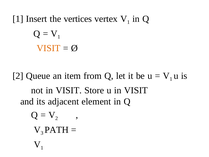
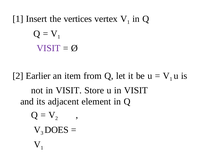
VISIT colour: orange -> purple (49, 48)
Queue: Queue -> Earlier (38, 76)
PATH: PATH -> DOES (57, 130)
